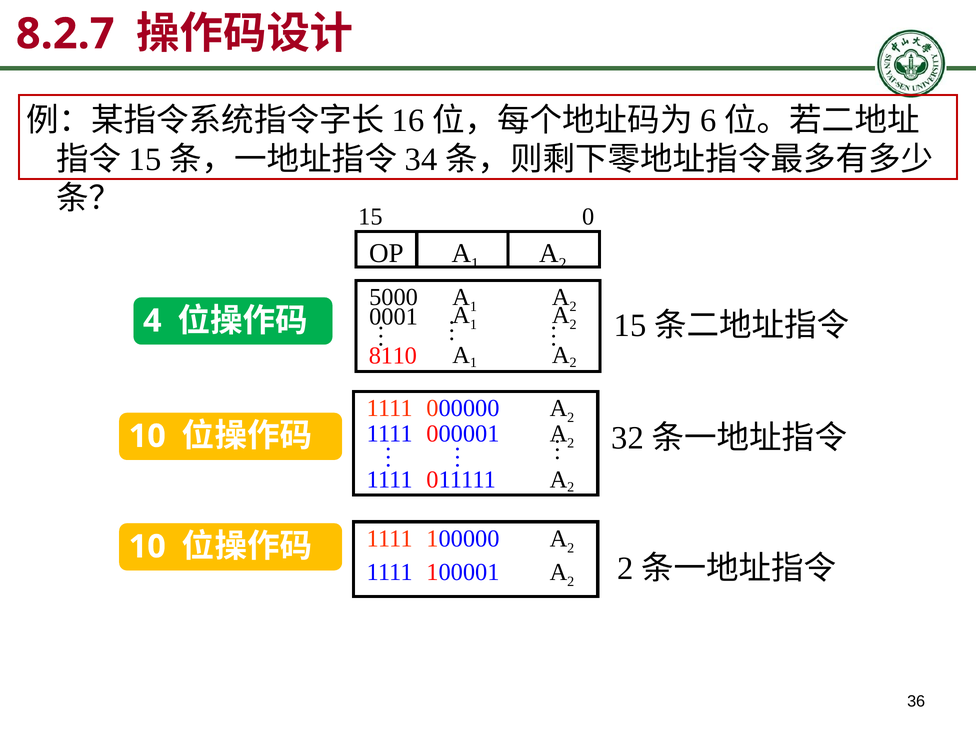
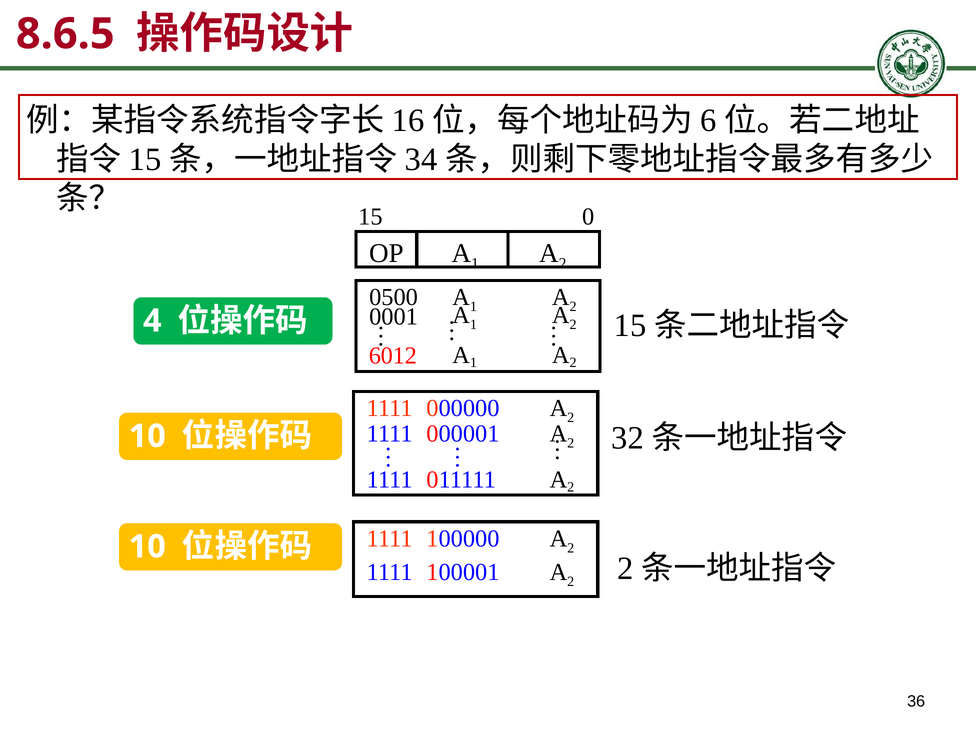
8.2.7: 8.2.7 -> 8.6.5 (65, 34)
5000: 5000 -> 0500 (394, 297)
8110: 8110 -> 6012 (393, 356)
